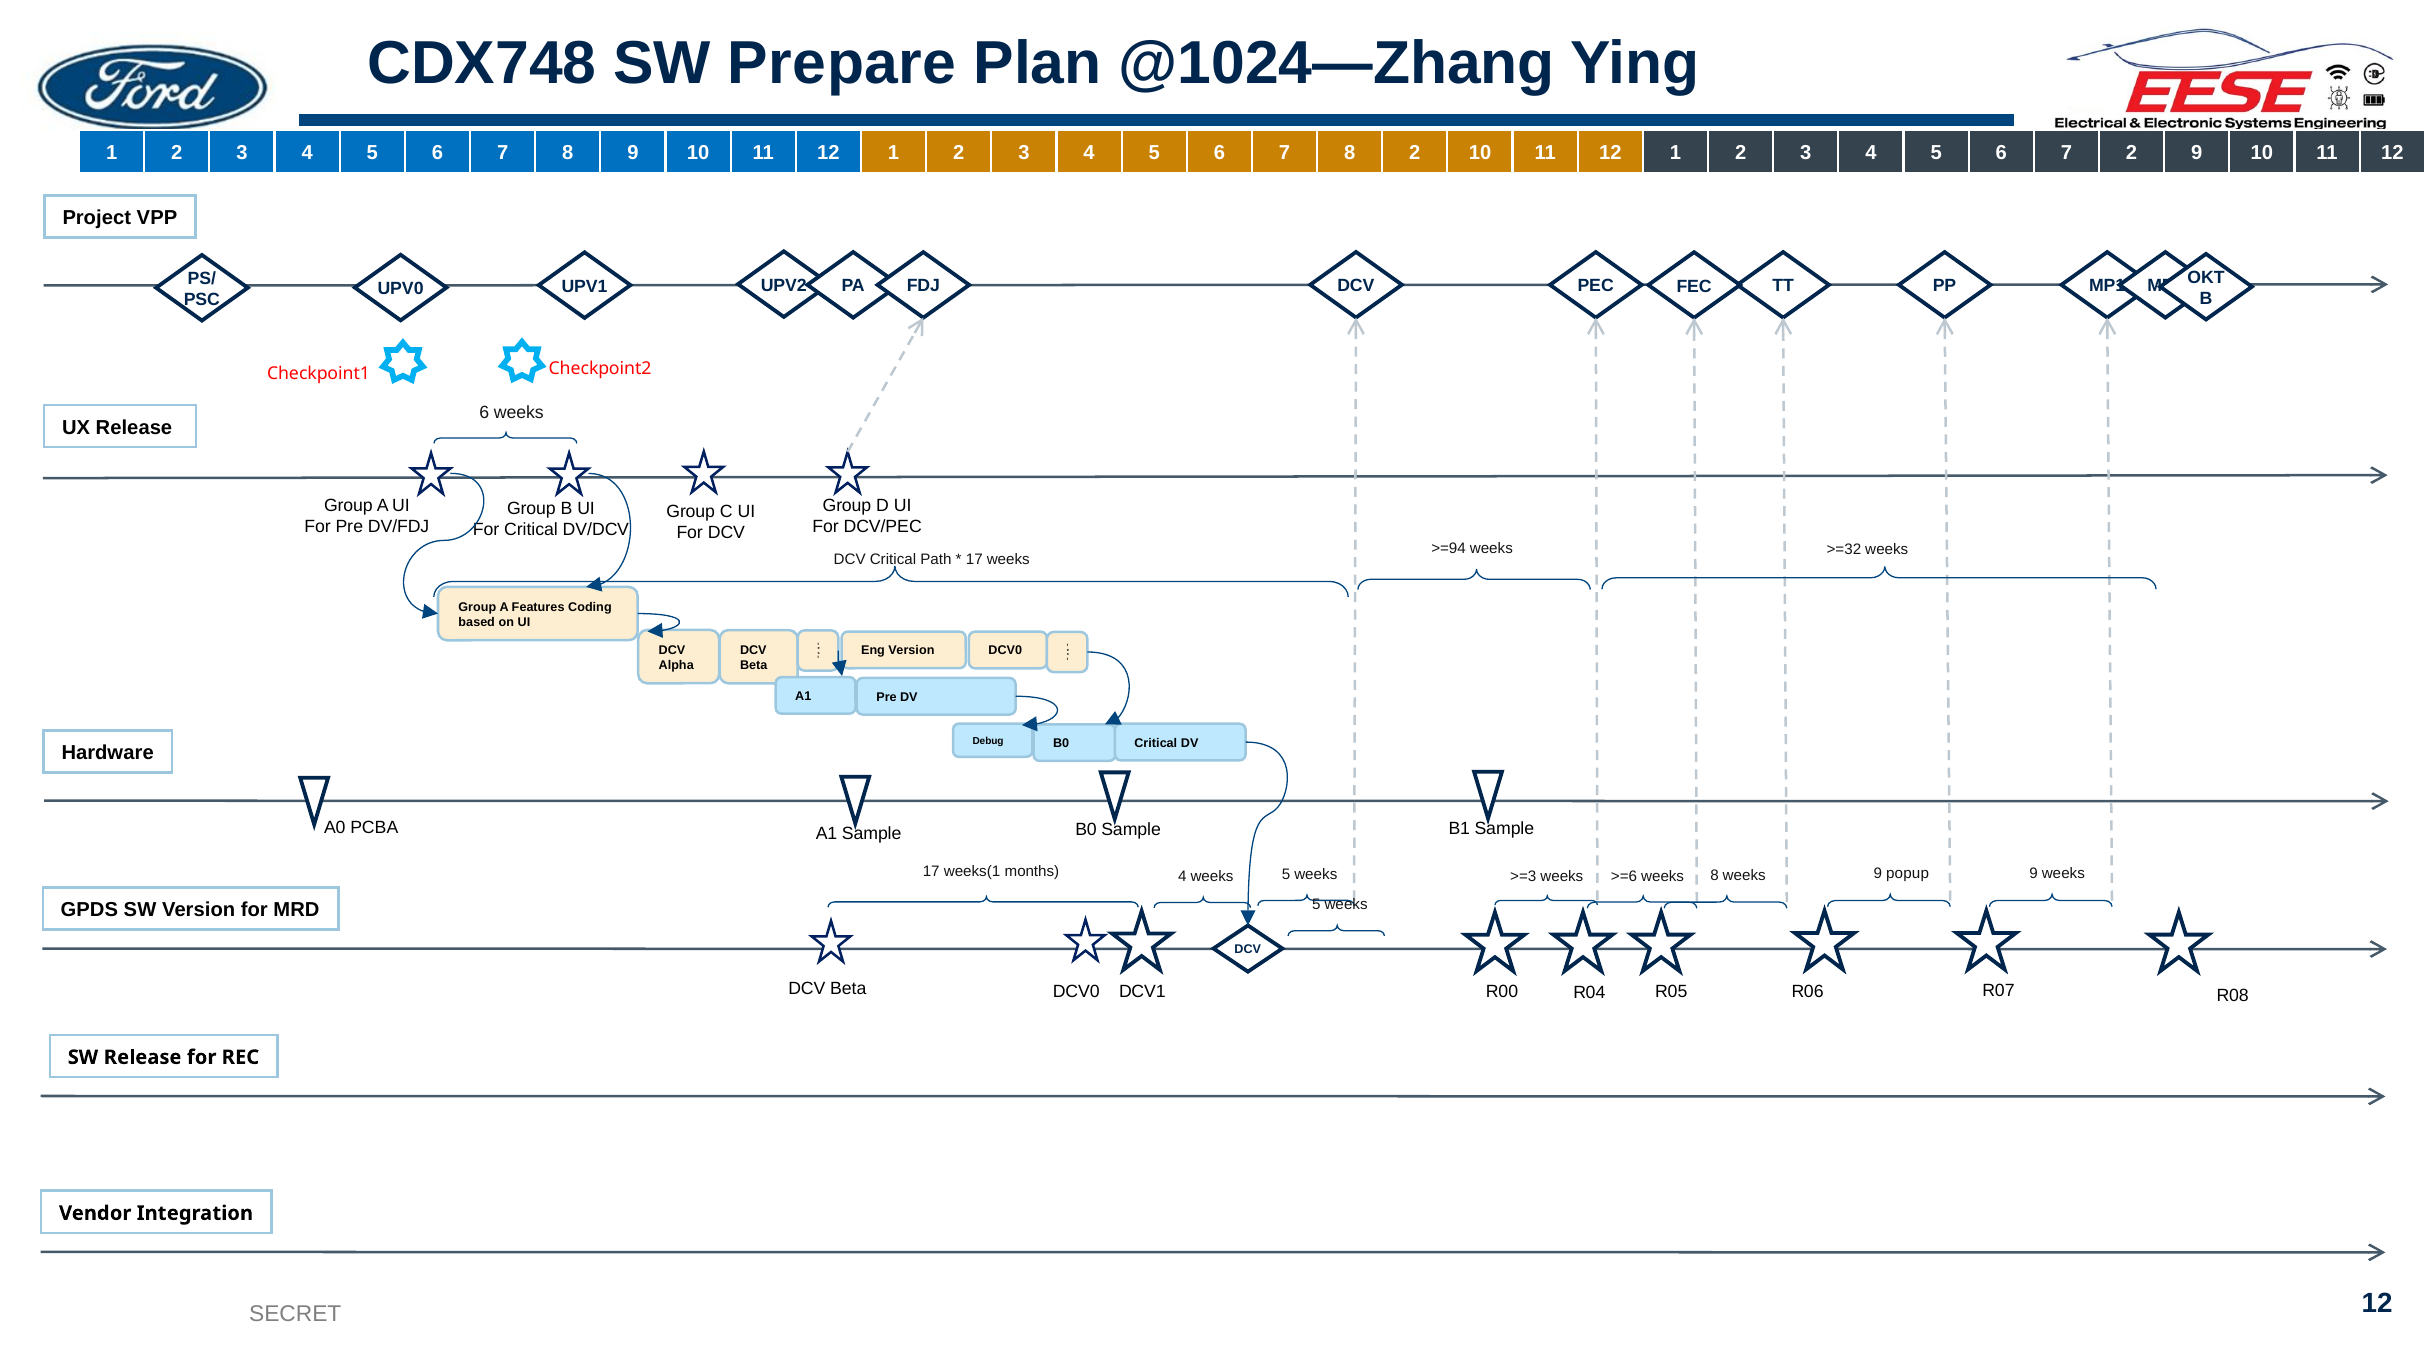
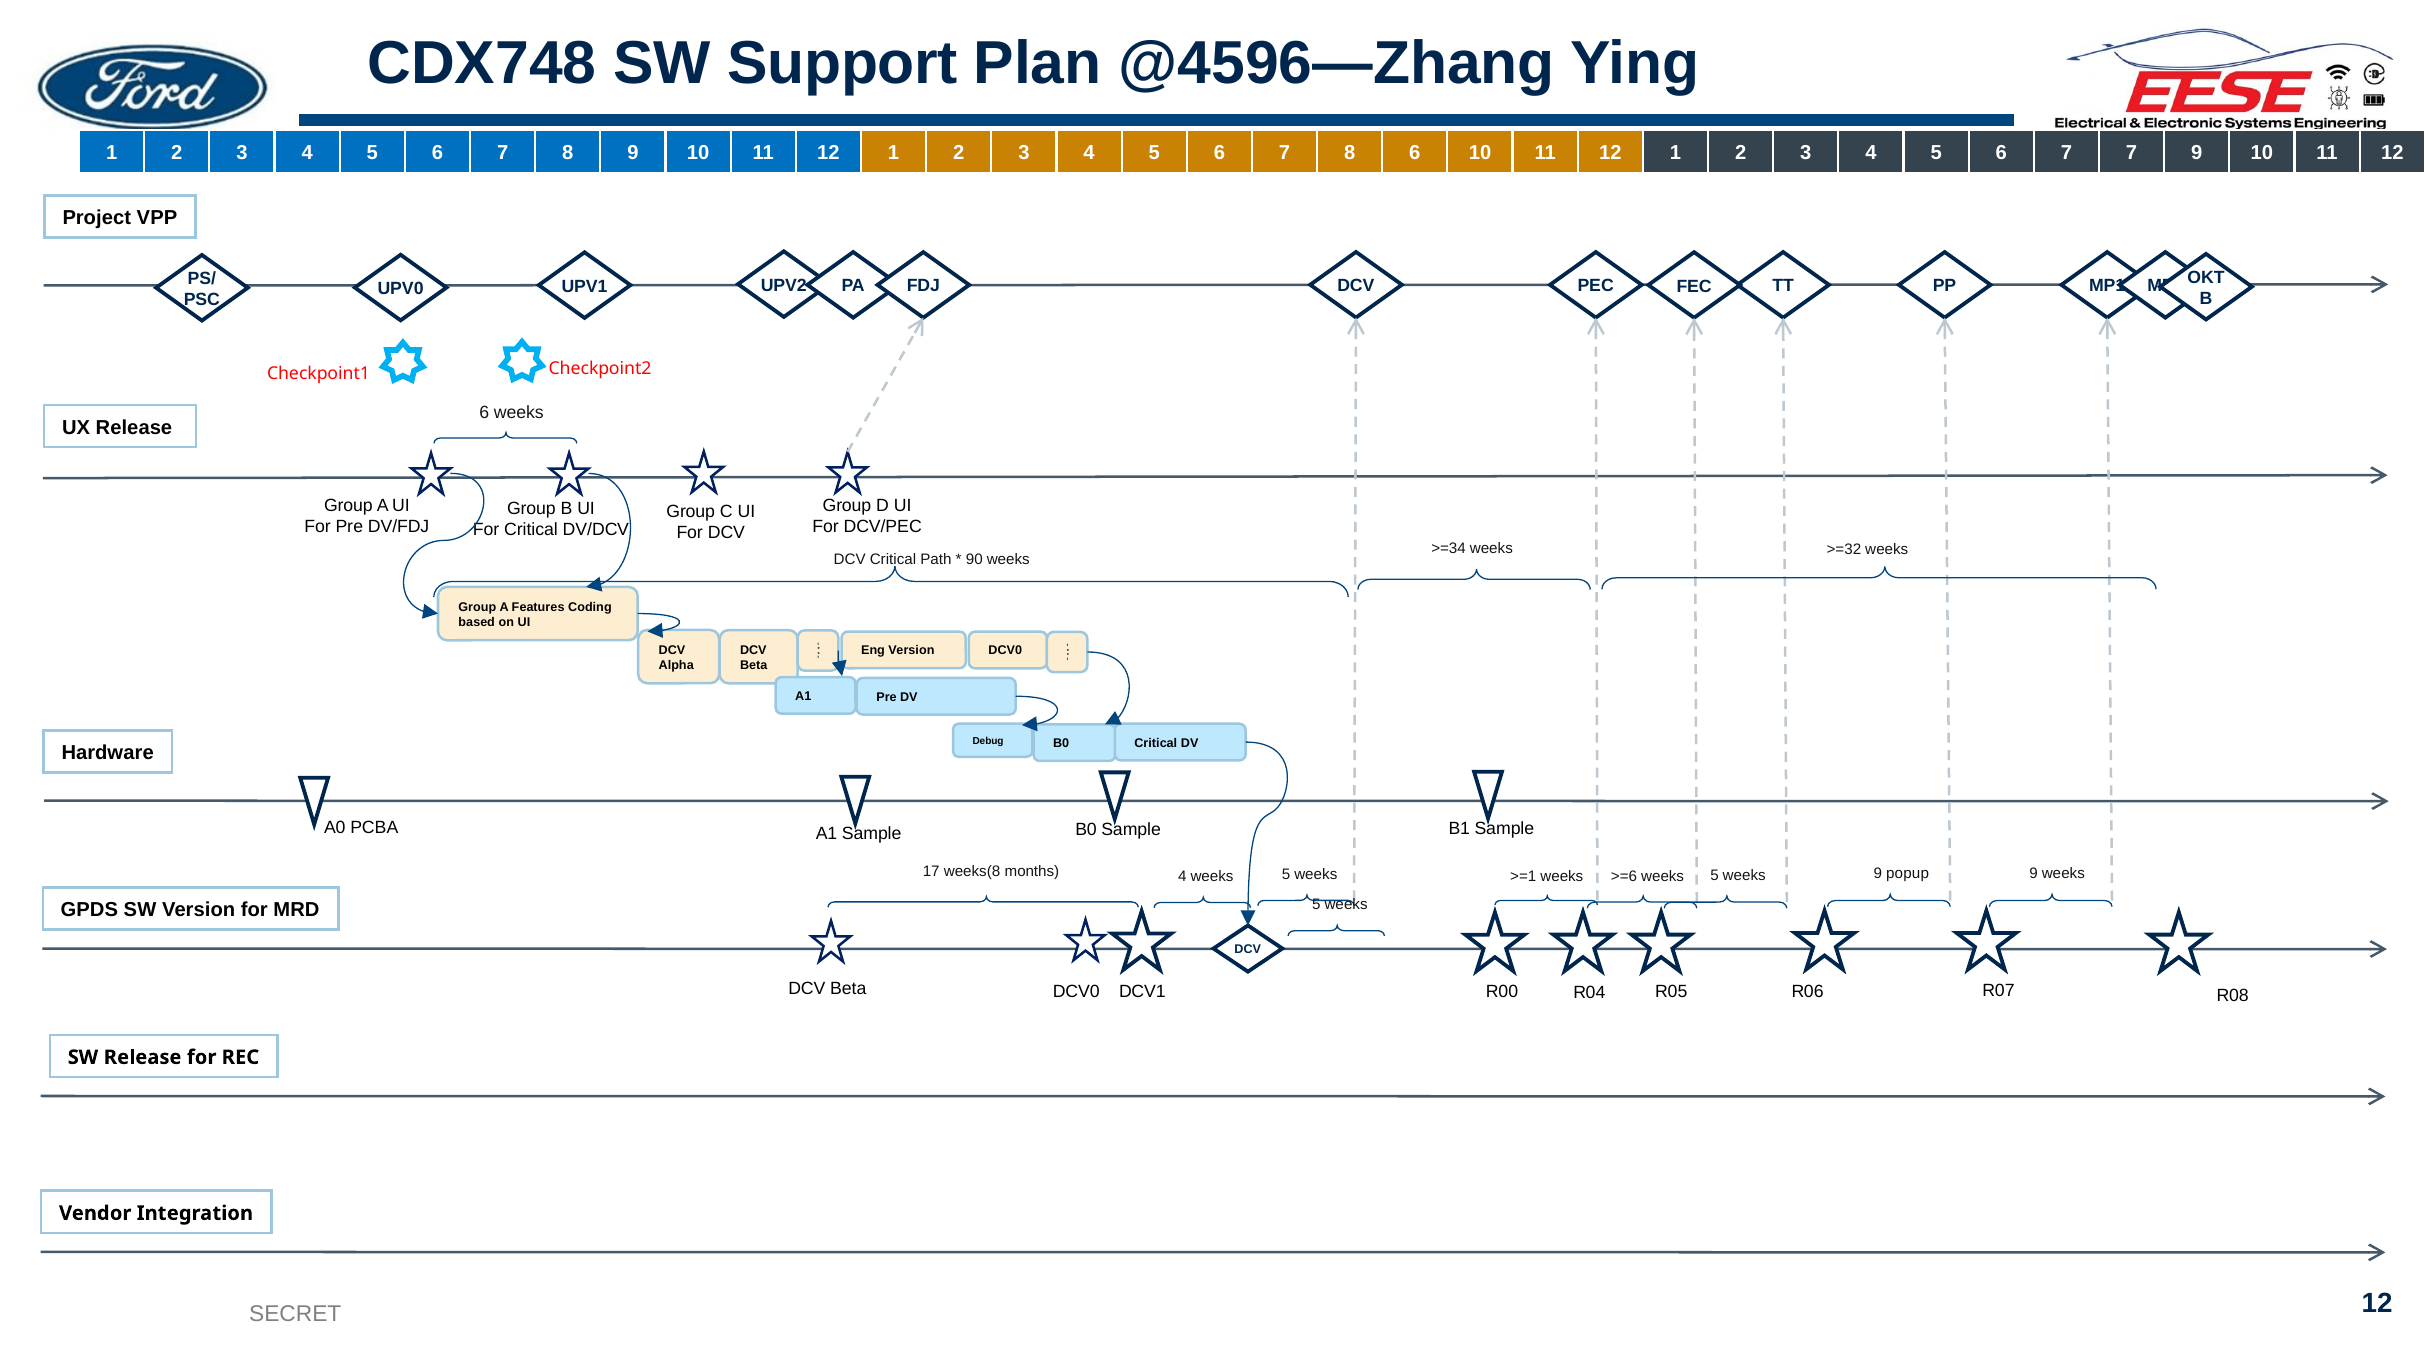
Prepare: Prepare -> Support (843, 64)
@1024—Zhang: @1024—Zhang -> @4596—Zhang (1337, 64)
8 2: 2 -> 6 (1415, 153)
7 2: 2 -> 7 (2132, 153)
>=94: >=94 -> >=34 (1449, 548)
17: 17 -> 90 (974, 560)
weeks(1: weeks(1 -> weeks(8 (972, 871)
>=3: >=3 -> >=1 (1523, 877)
>=6 weeks 8: 8 -> 5 (1714, 875)
